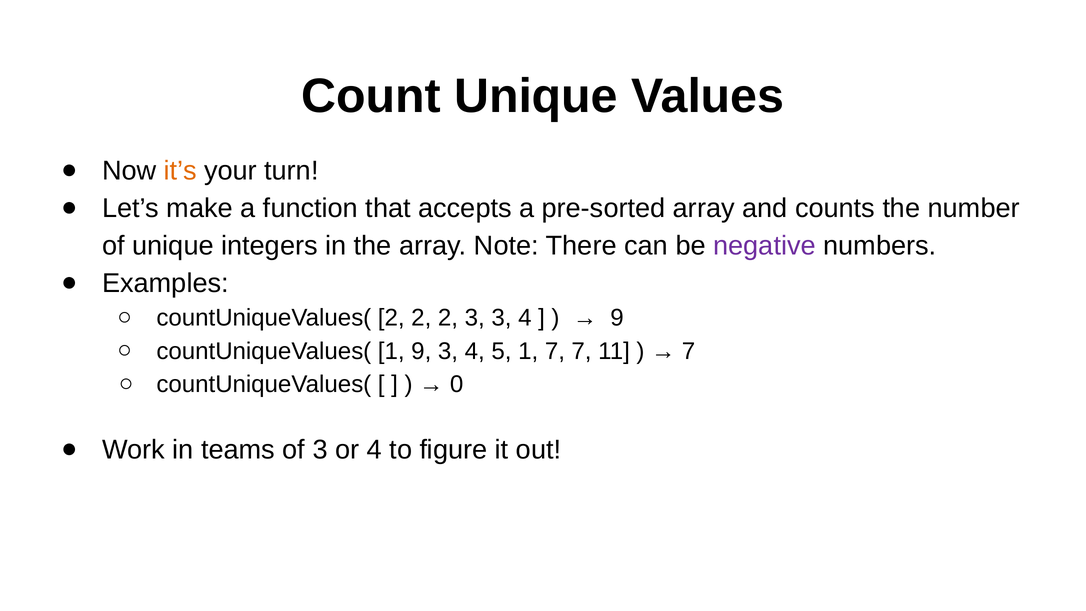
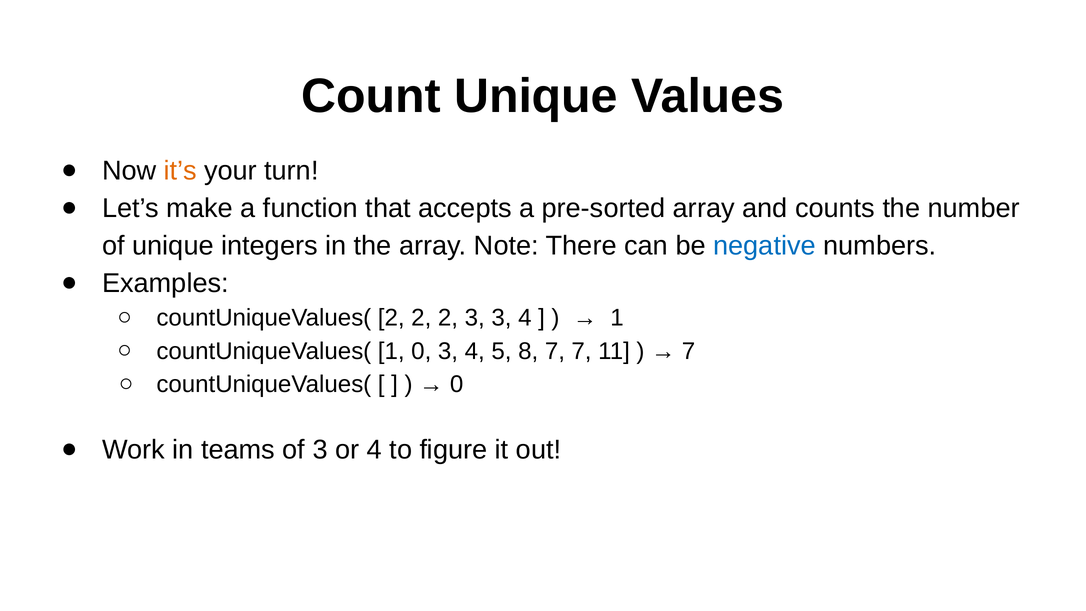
negative colour: purple -> blue (764, 246)
9: 9 -> 1 (617, 318)
1 9: 9 -> 0 (421, 351)
5 1: 1 -> 8 (528, 351)
